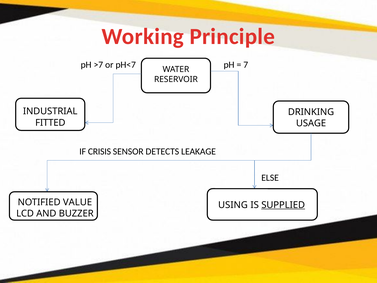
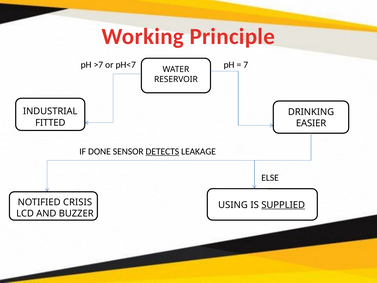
USAGE: USAGE -> EASIER (311, 123)
CRISIS: CRISIS -> DONE (99, 151)
DETECTS underline: none -> present (162, 151)
VALUE: VALUE -> CRISIS (78, 202)
